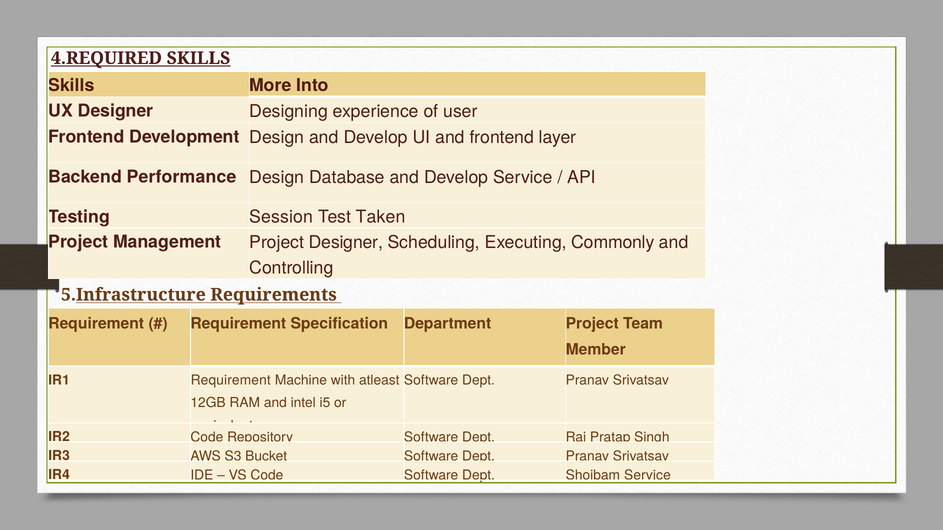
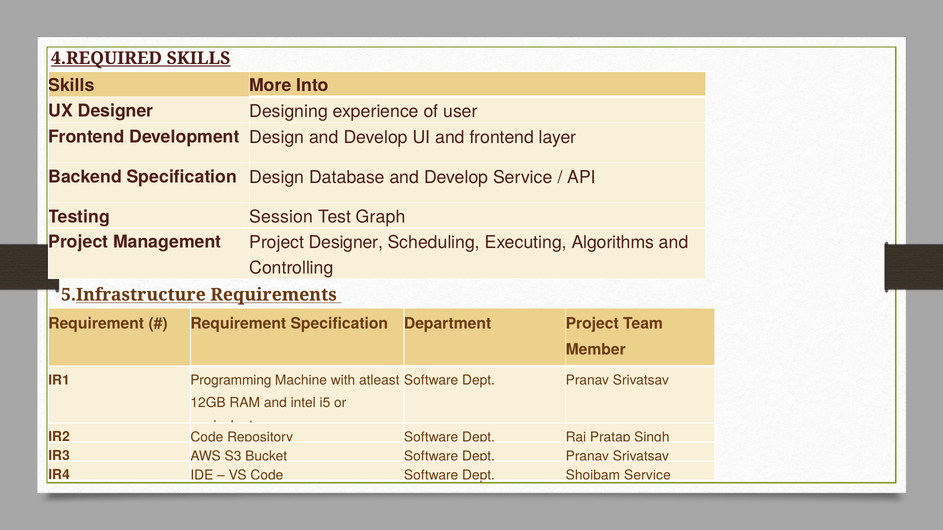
Backend Performance: Performance -> Specification (182, 177)
Taken: Taken -> Graph (381, 217)
Commonly: Commonly -> Algorithms (613, 243)
IR1 Requirement: Requirement -> Programming (231, 381)
